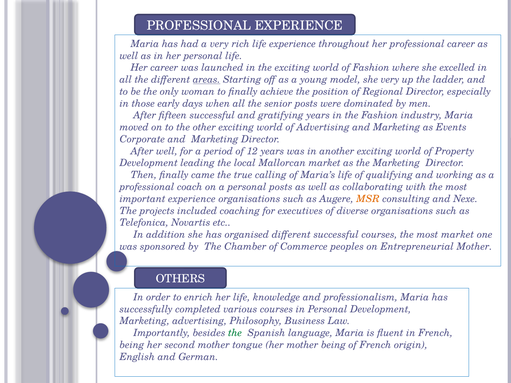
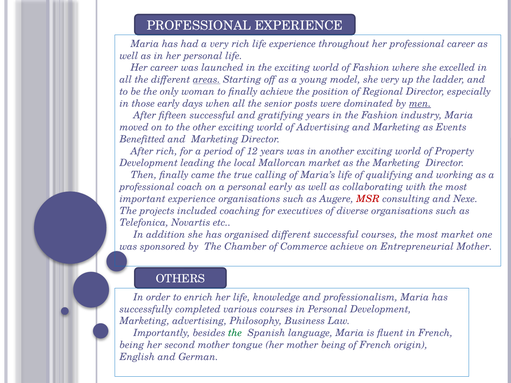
men underline: none -> present (420, 104)
Corporate: Corporate -> Benefitted (142, 139)
After well: well -> rich (167, 151)
personal posts: posts -> early (281, 187)
MSR colour: orange -> red (368, 199)
Commerce peoples: peoples -> achieve (347, 247)
